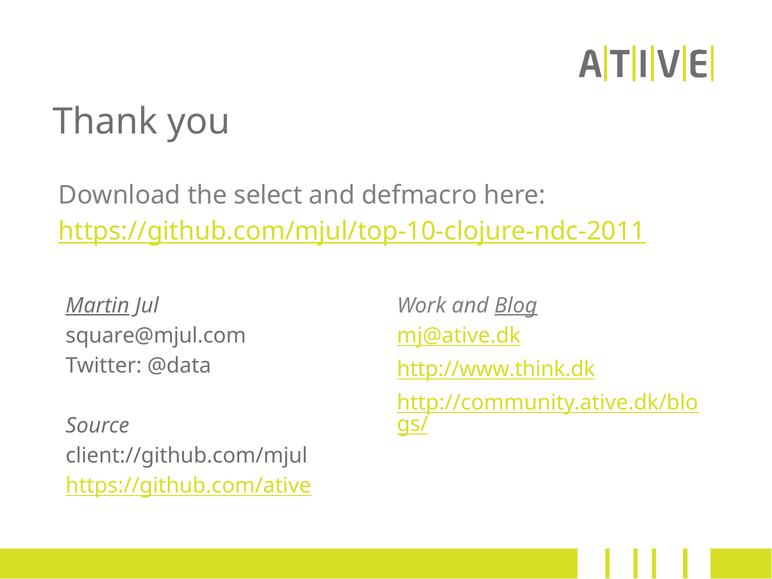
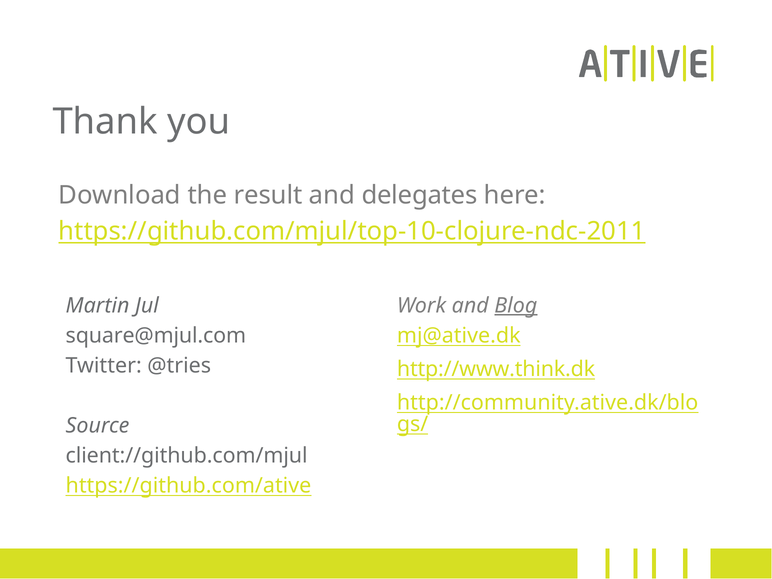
select: select -> result (268, 195)
defmacro: defmacro -> delegates (419, 195)
Martin underline: present -> none (98, 306)
@data: @data -> @tries (179, 366)
